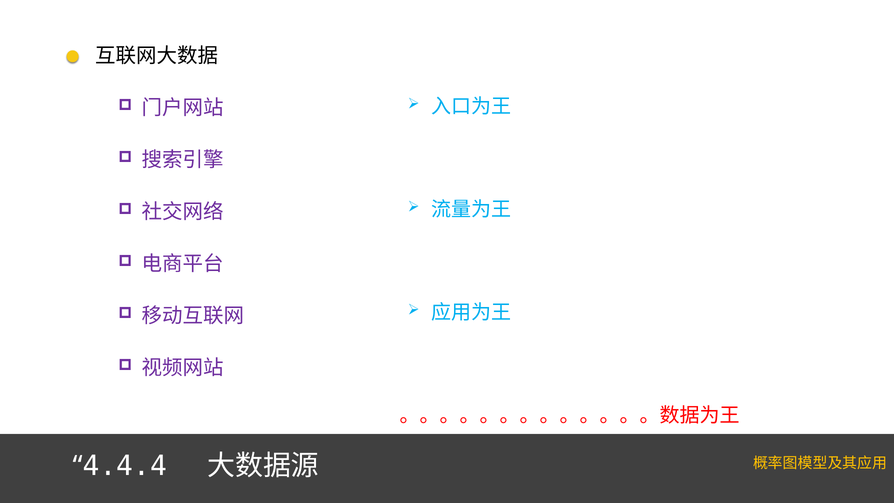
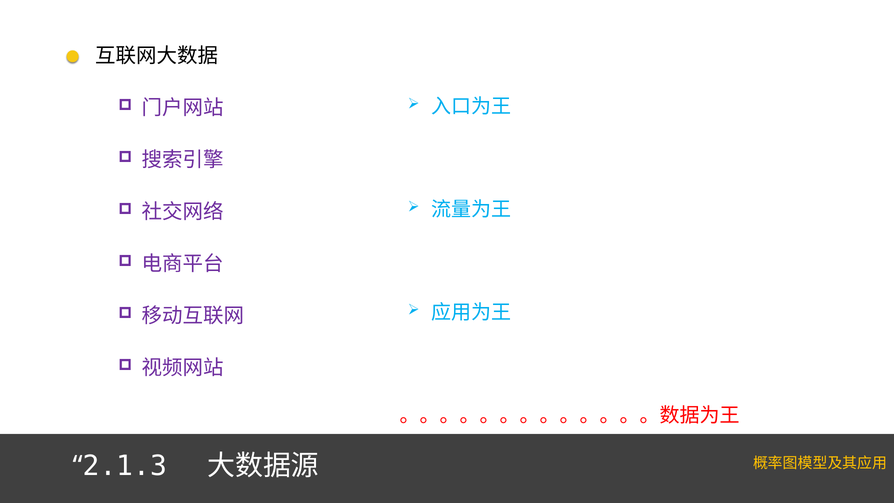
4.4.4: 4.4.4 -> 2.1.3 (125, 466)
